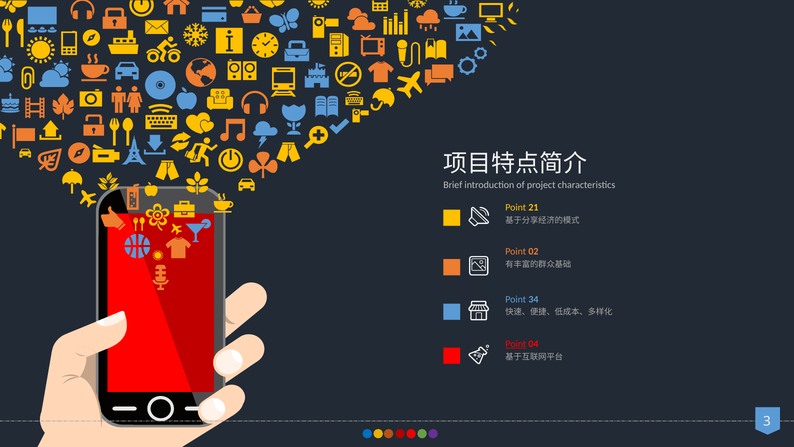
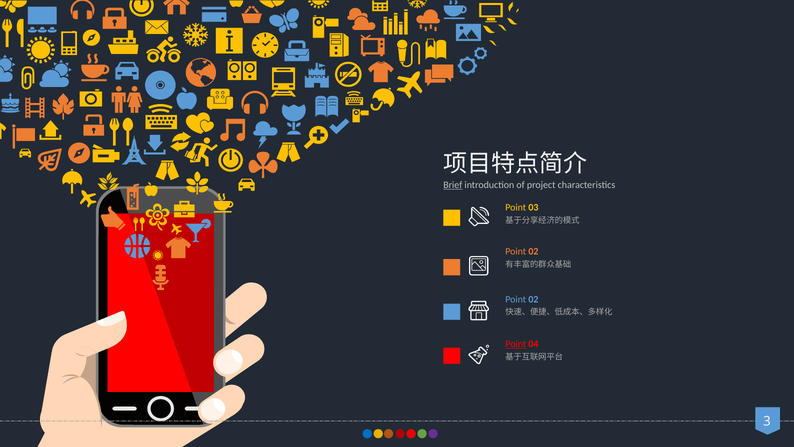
Brief underline: none -> present (453, 185)
21: 21 -> 03 (533, 207)
34: 34 -> 02 (533, 299)
